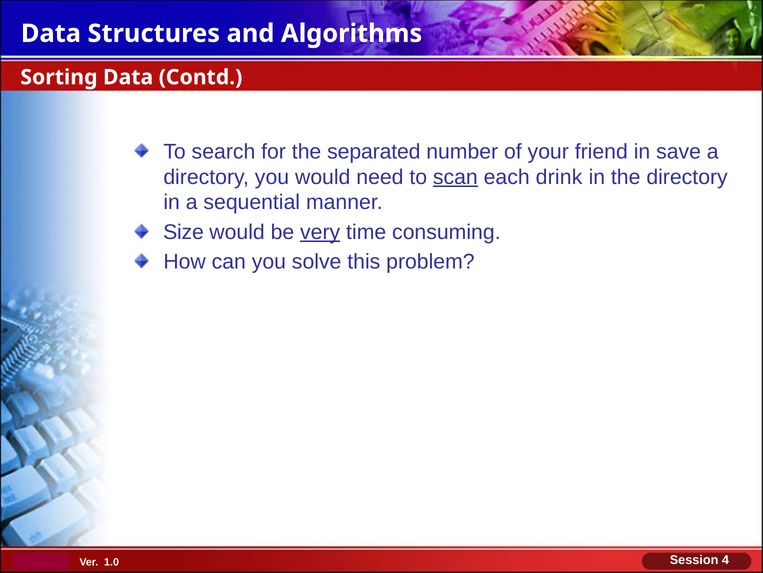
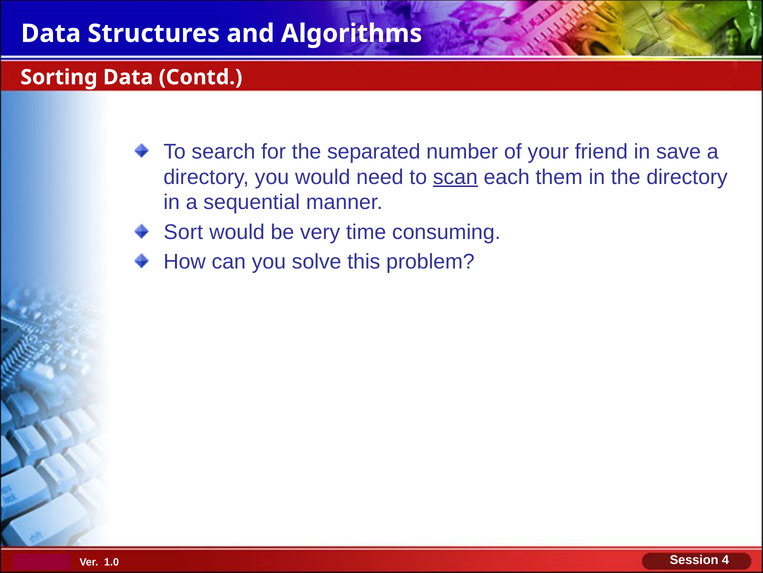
drink: drink -> them (559, 177)
Size: Size -> Sort (183, 232)
very underline: present -> none (320, 232)
